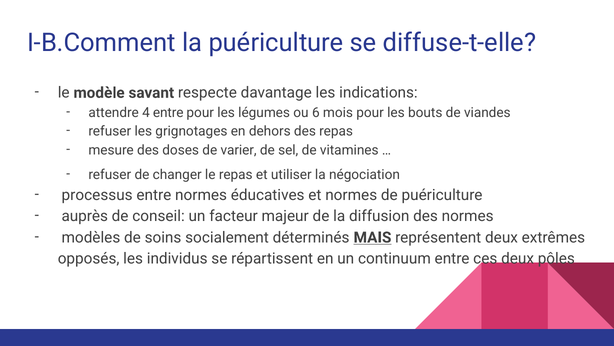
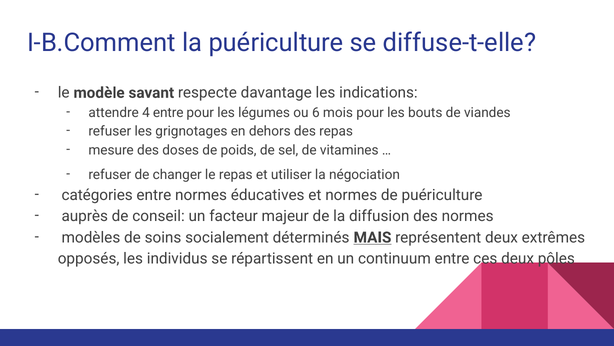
varier: varier -> poids (239, 150)
processus: processus -> catégories (97, 195)
